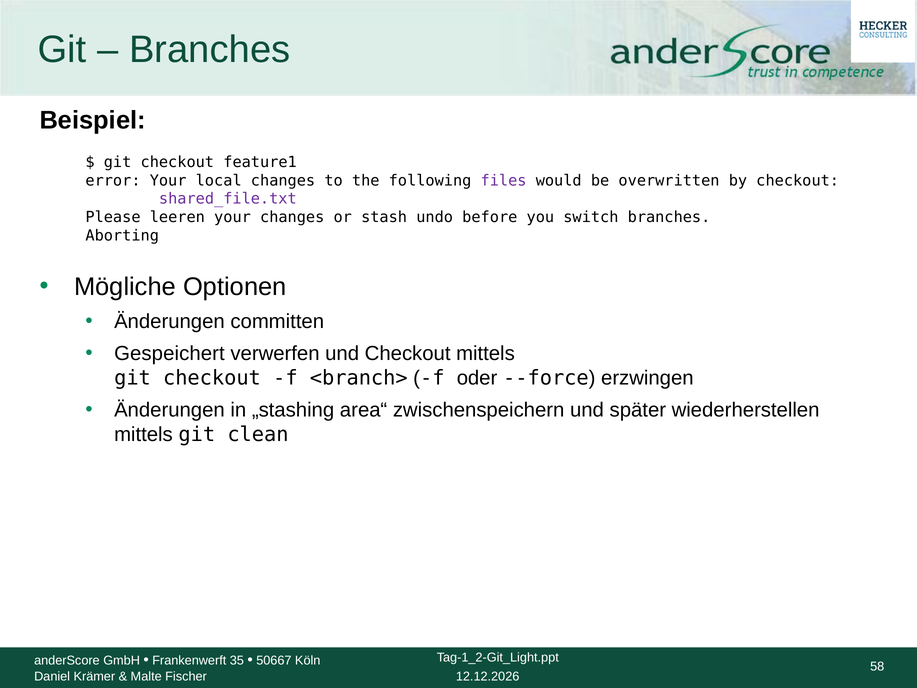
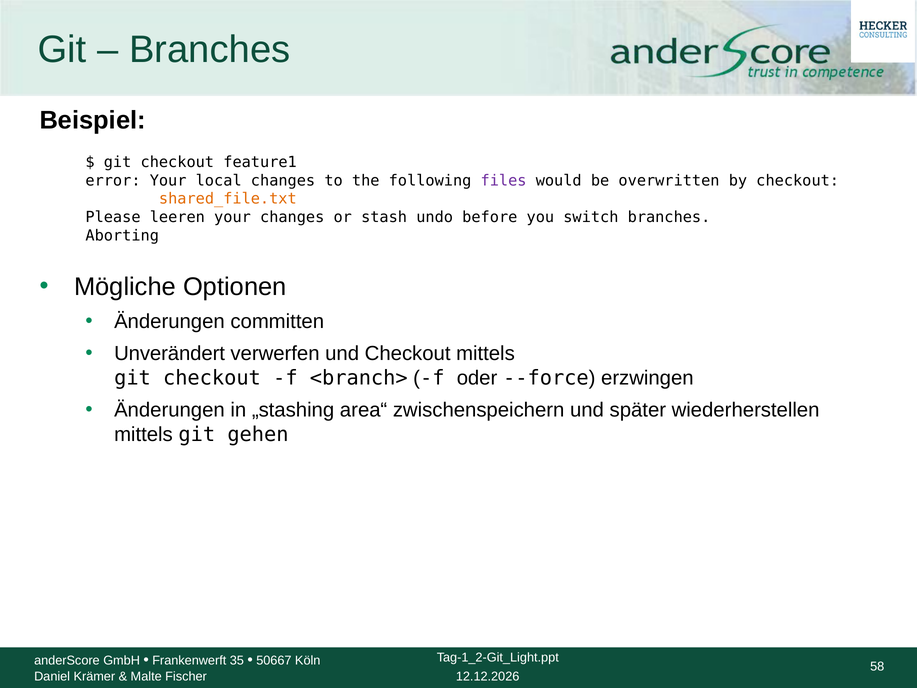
shared_file.txt colour: purple -> orange (228, 199)
Gespeichert: Gespeichert -> Unverändert (170, 354)
clean: clean -> gehen (258, 435)
